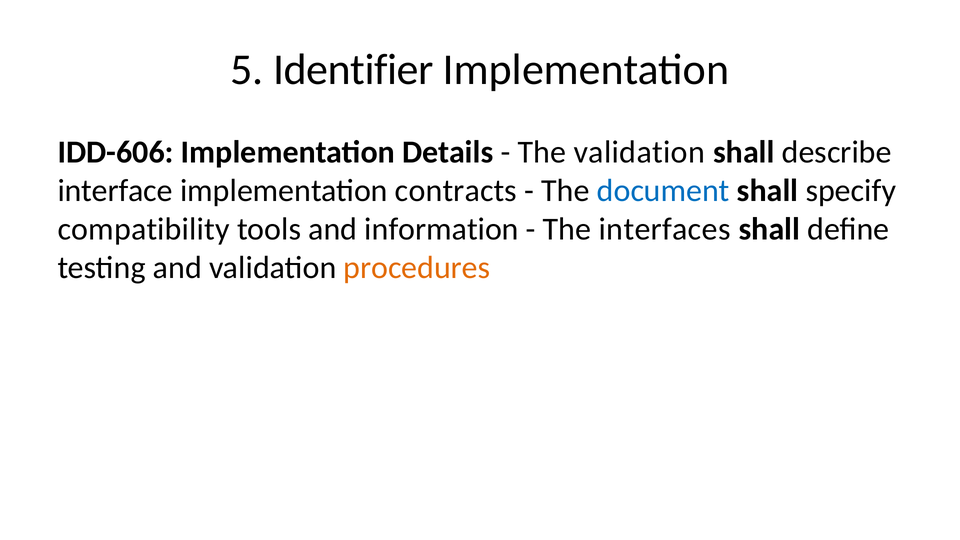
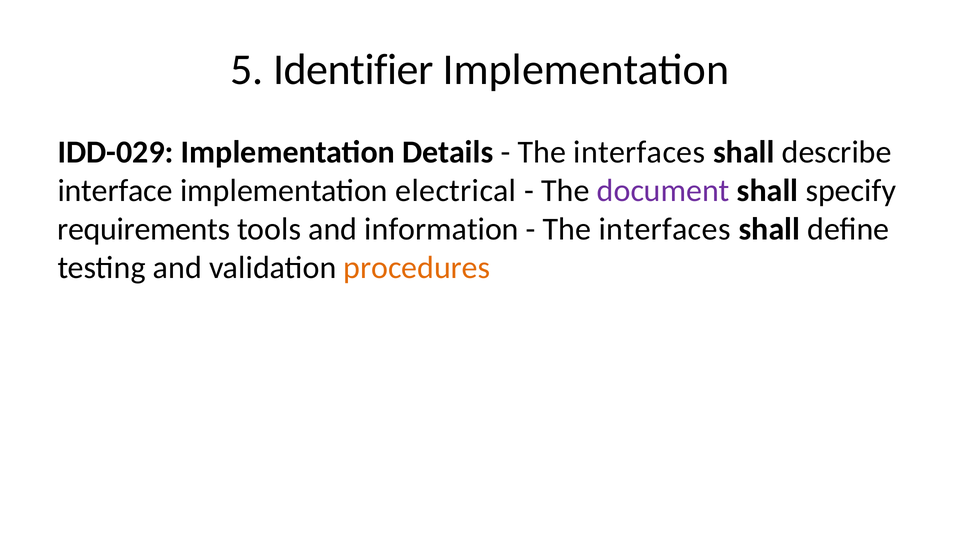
IDD-606: IDD-606 -> IDD-029 (116, 152)
validation: validation -> interfaces (639, 152)
contracts: contracts -> electrical (456, 191)
document colour: blue -> purple (663, 191)
compatibility: compatibility -> requirements (144, 229)
